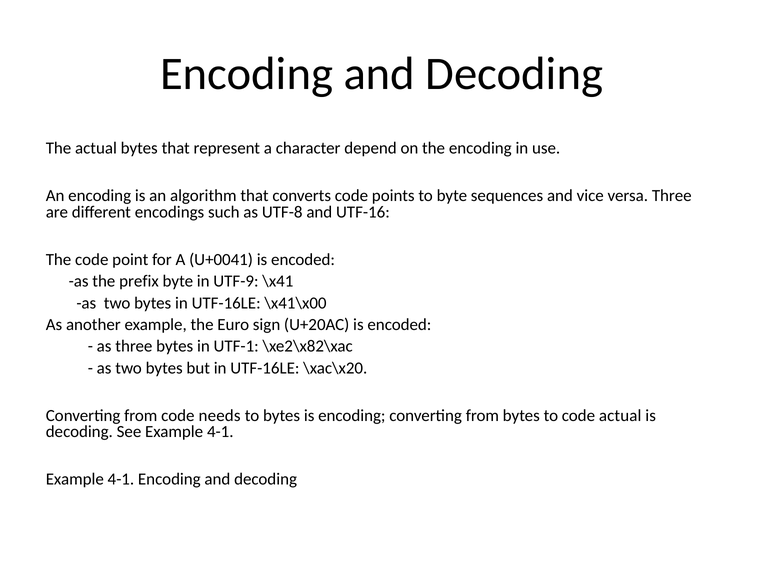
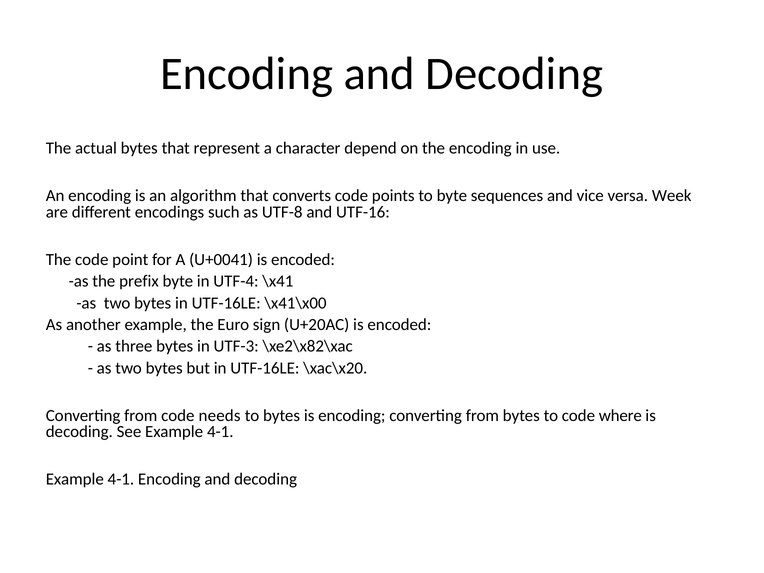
versa Three: Three -> Week (672, 196)
UTF-9: UTF-9 -> UTF-4 (236, 281)
UTF-1: UTF-1 -> UTF-3 (236, 346)
code actual: actual -> where (620, 416)
